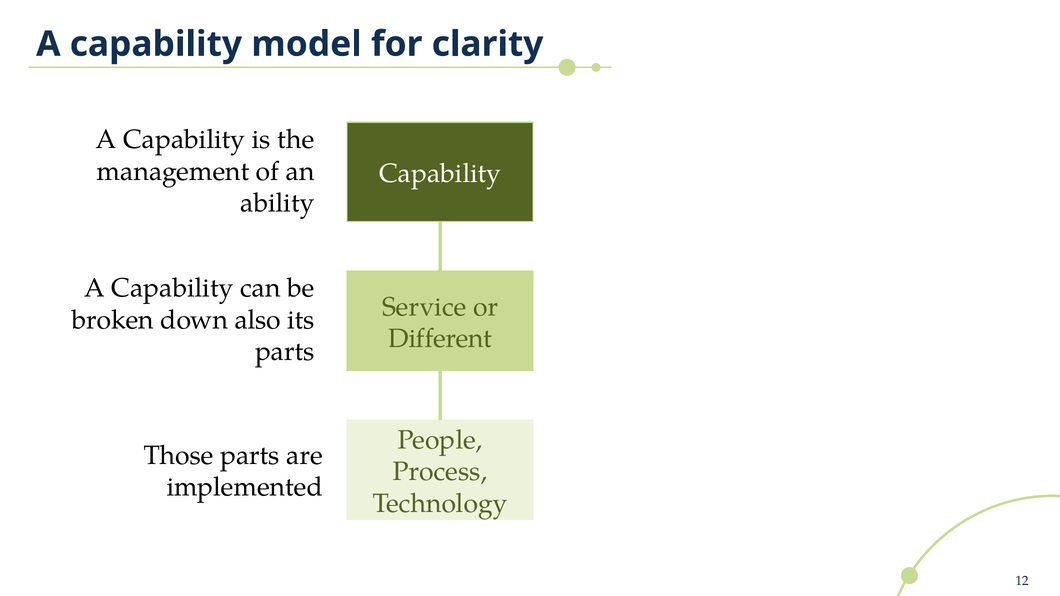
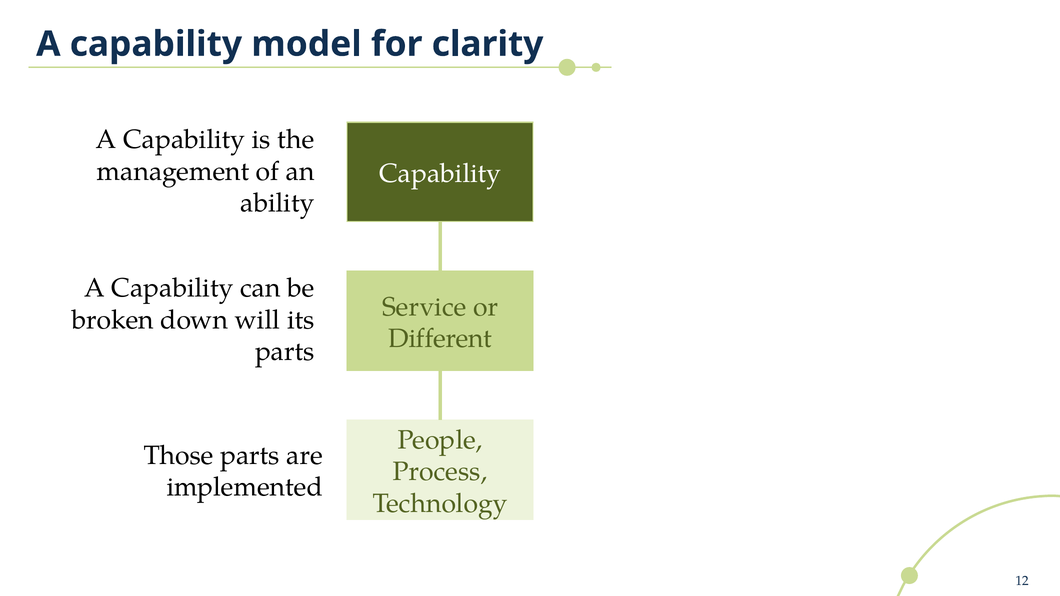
also: also -> will (257, 320)
